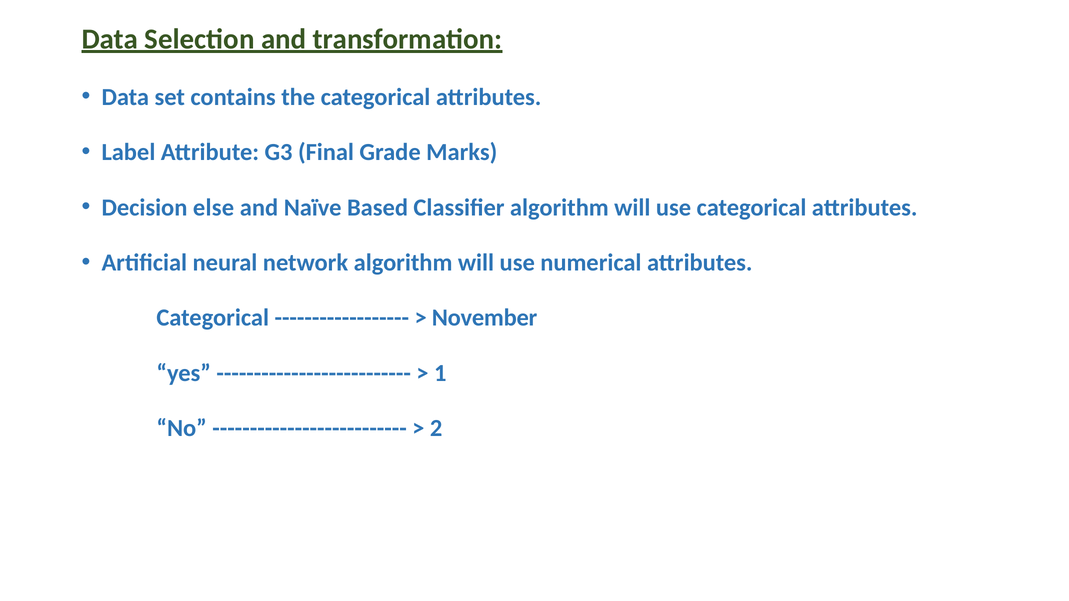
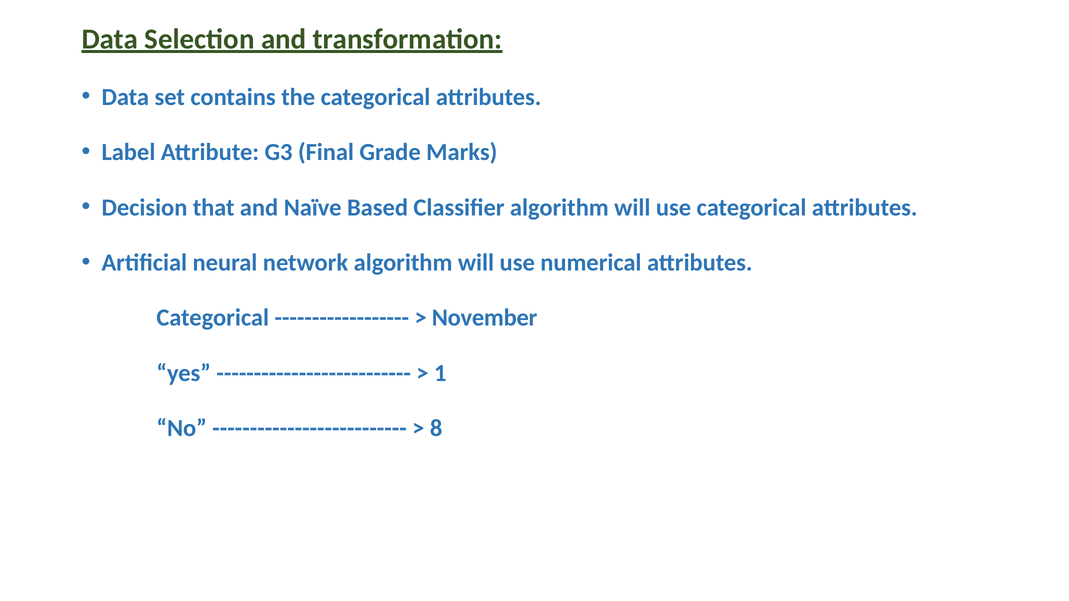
else: else -> that (214, 208)
2: 2 -> 8 (436, 428)
